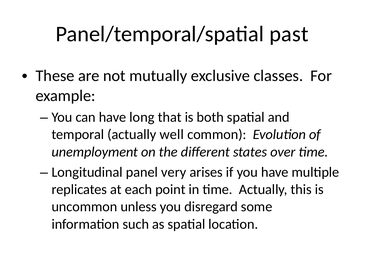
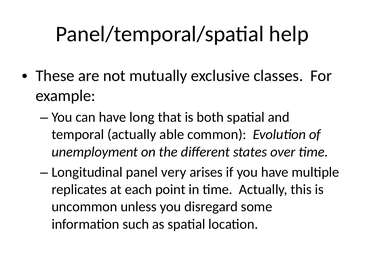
past: past -> help (289, 34)
well: well -> able (172, 134)
